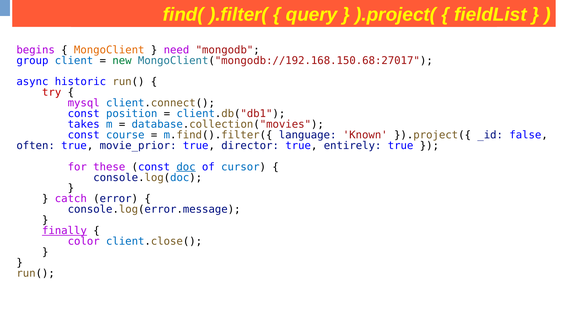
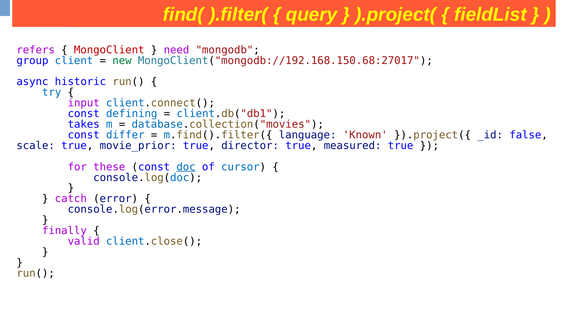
begins: begins -> refers (36, 50)
MongoClient colour: orange -> red (109, 50)
try colour: red -> blue (52, 93)
mysql: mysql -> input (84, 103)
position: position -> defining (132, 114)
course: course -> differ (125, 135)
often: often -> scale (36, 146)
entirely: entirely -> measured (353, 146)
finally underline: present -> none (64, 231)
color: color -> valid (84, 242)
